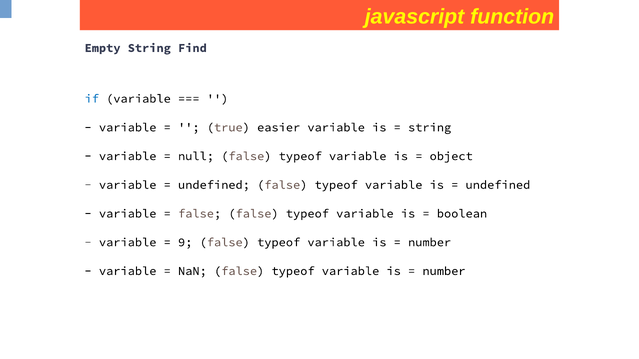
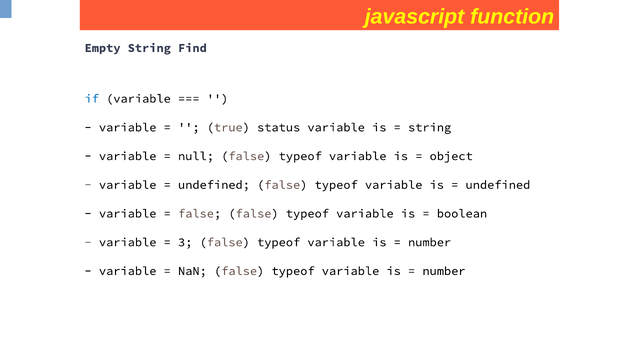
easier: easier -> status (279, 128)
9: 9 -> 3 (185, 243)
